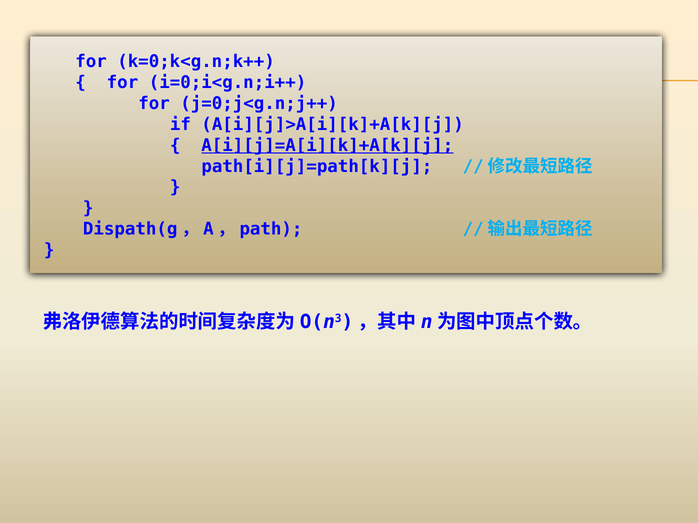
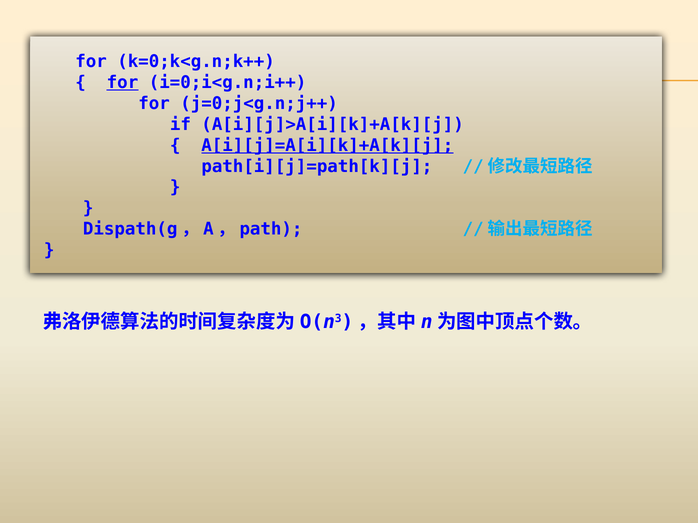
for underline: none -> present (122, 83)
